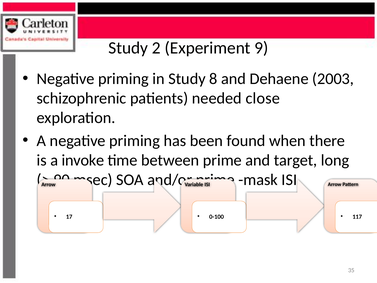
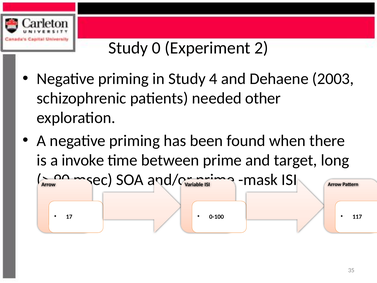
2: 2 -> 0 (156, 48)
9: 9 -> 2 (261, 48)
8: 8 -> 4 (213, 79)
close: close -> other (263, 98)
